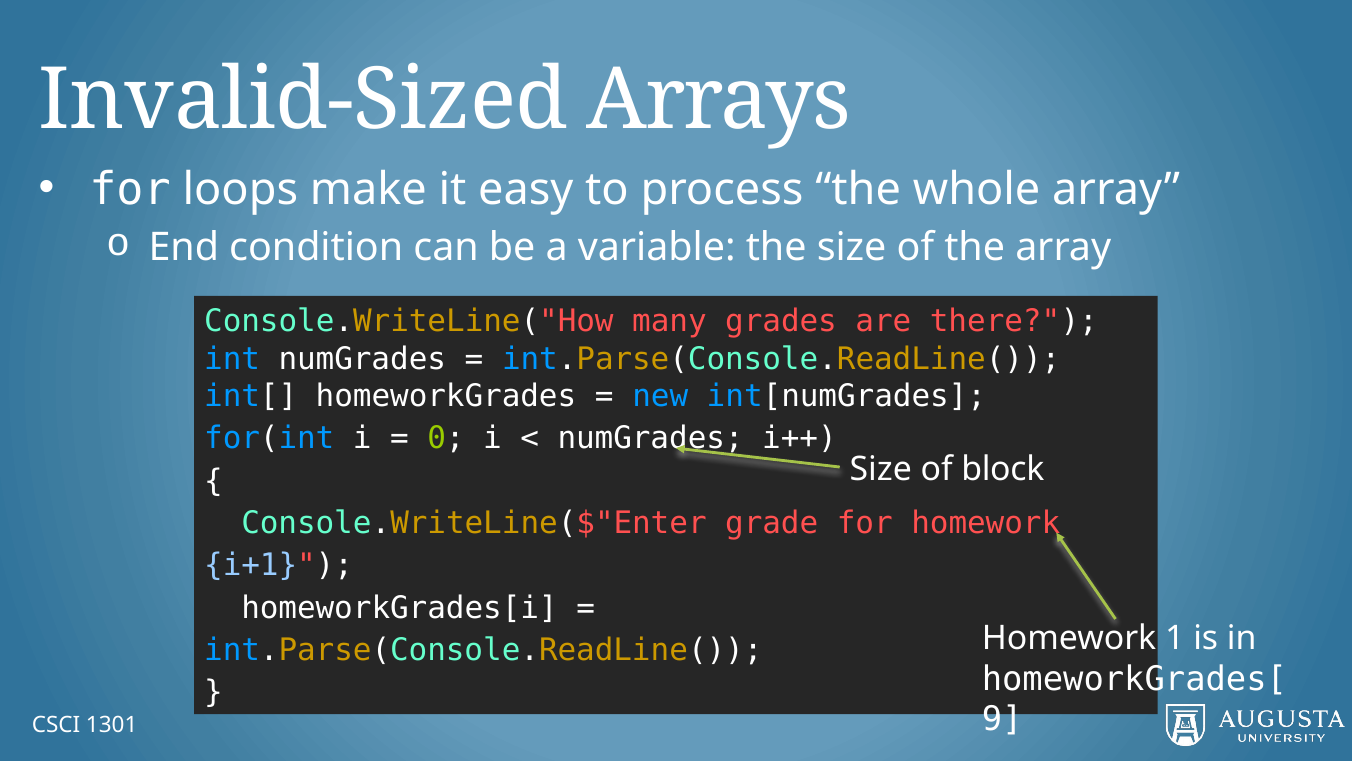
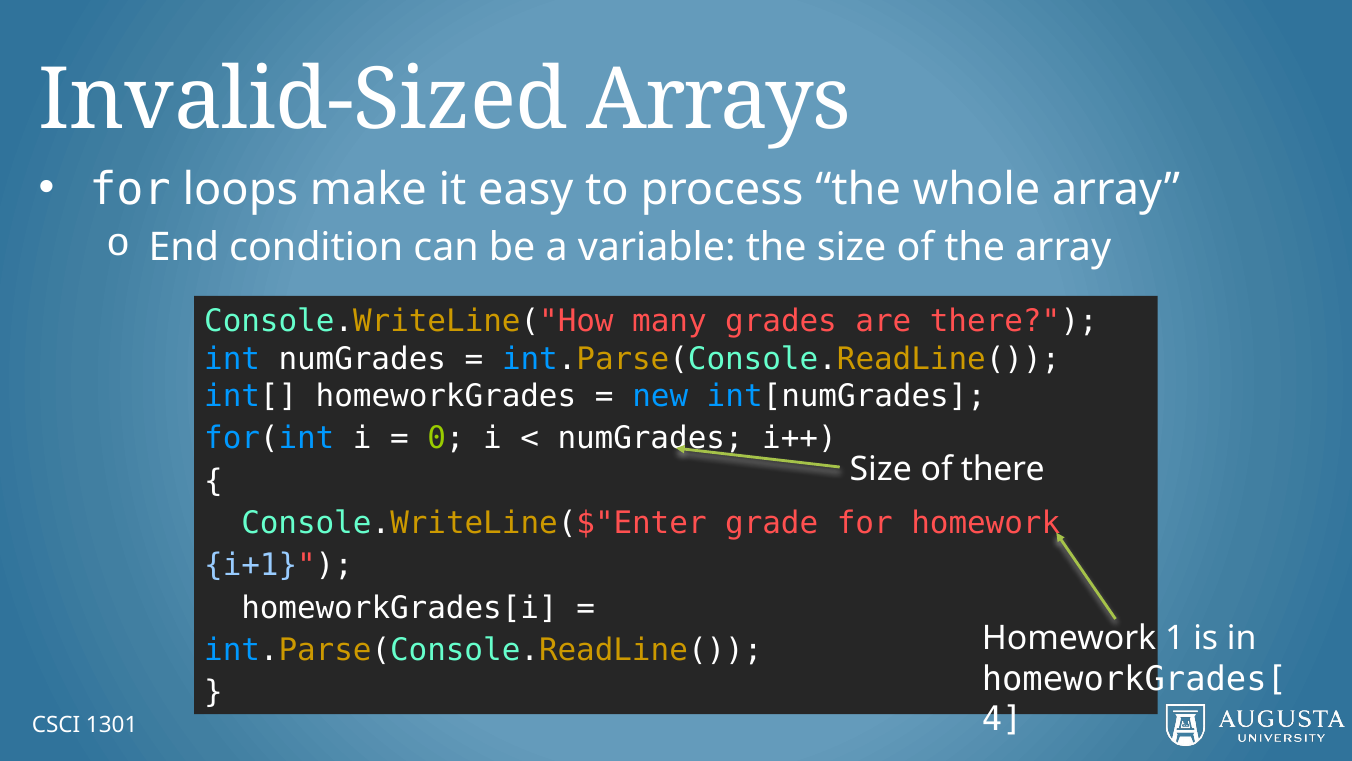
of block: block -> there (1003, 469)
9: 9 -> 4 (1002, 719)
